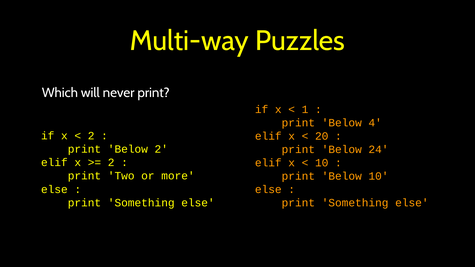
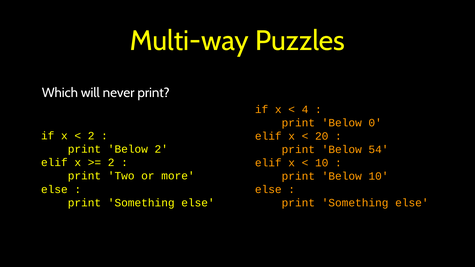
1: 1 -> 4 (305, 109)
4: 4 -> 0 (375, 123)
24: 24 -> 54 (378, 150)
